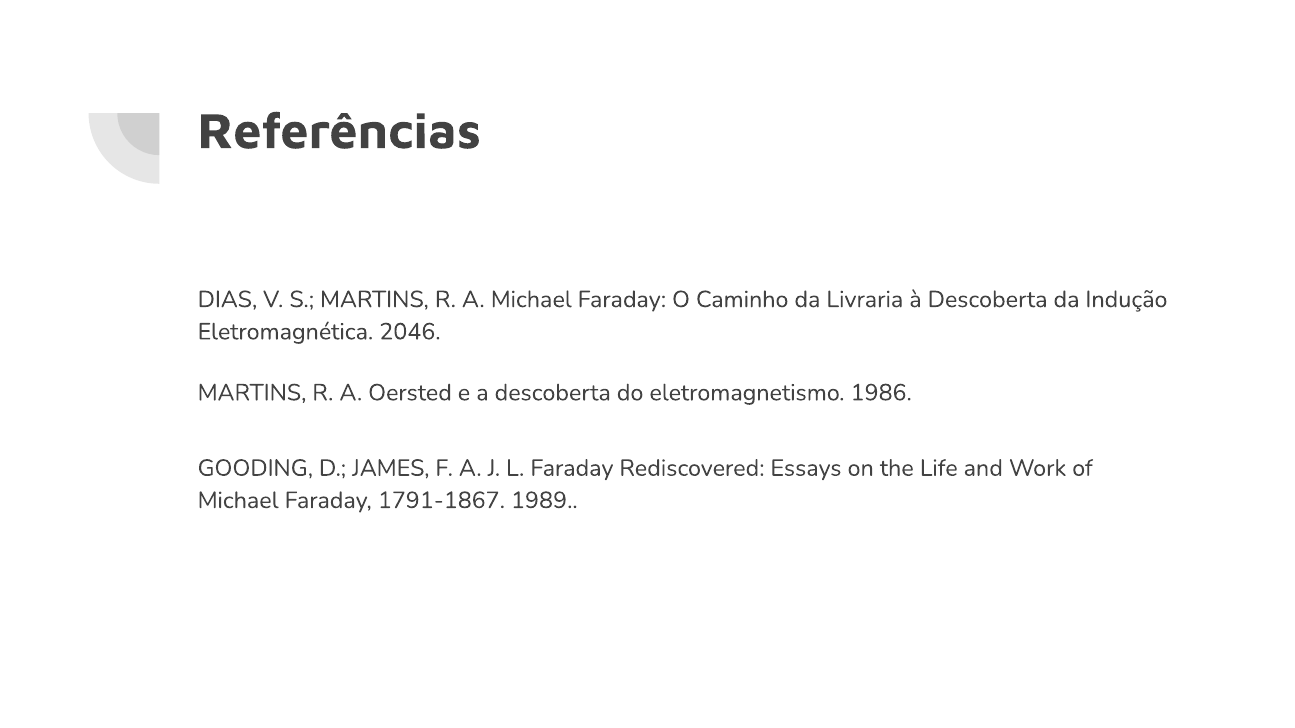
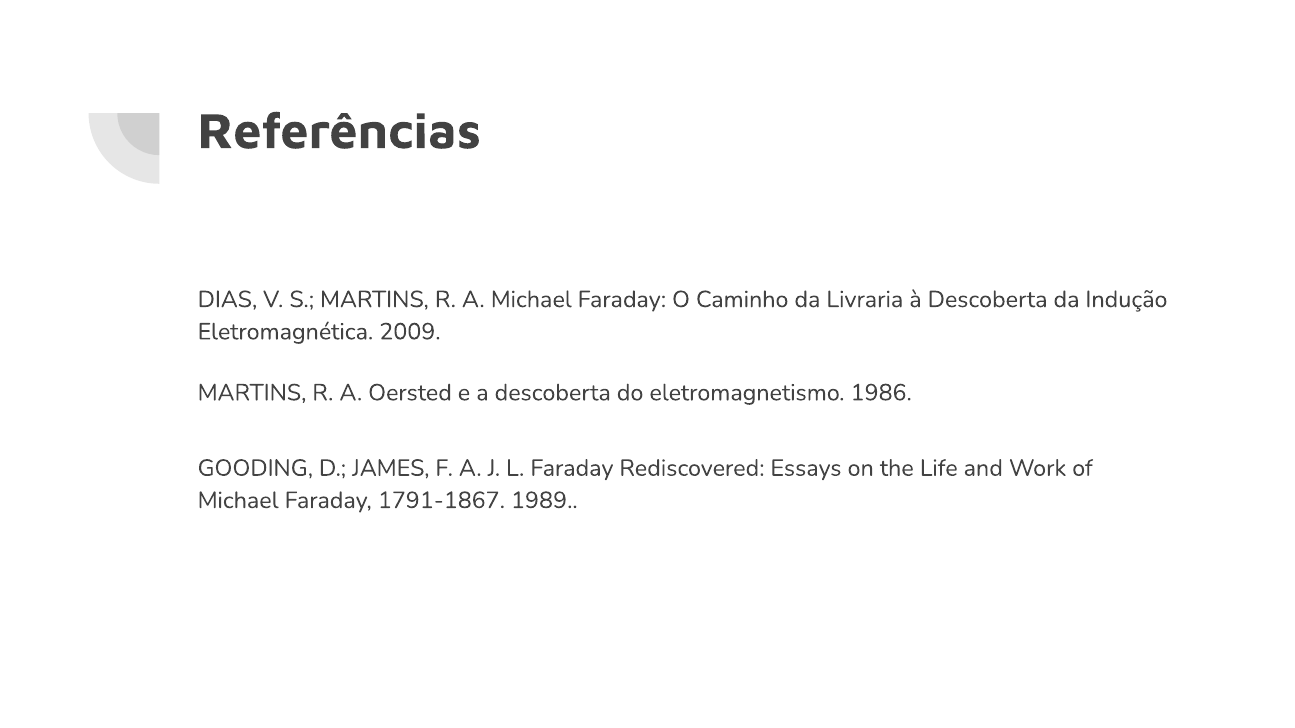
2046: 2046 -> 2009 (410, 332)
